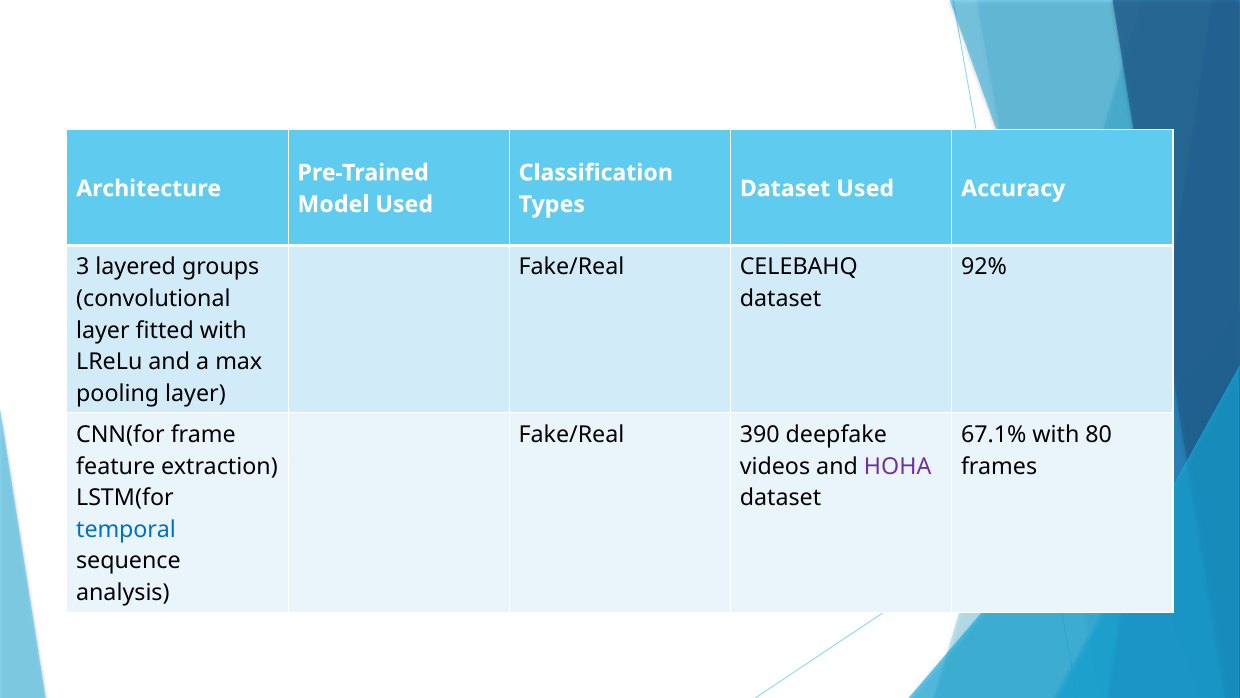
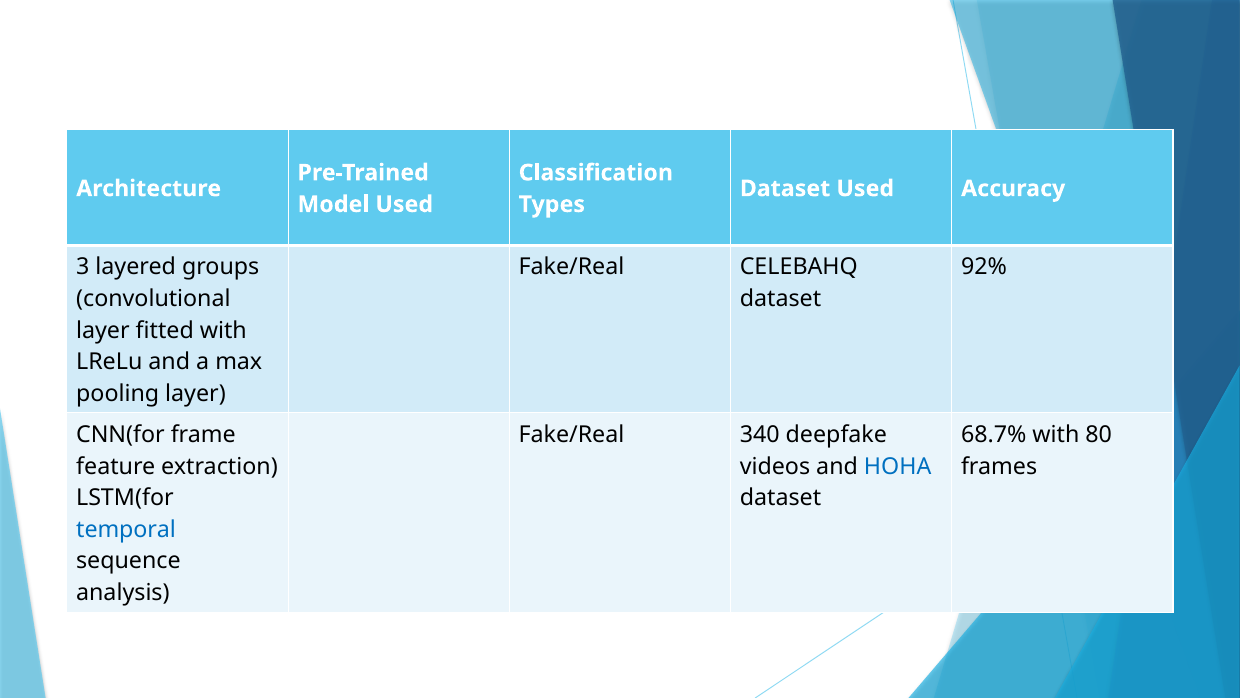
390: 390 -> 340 (760, 434)
67.1%: 67.1% -> 68.7% (994, 434)
HOHA colour: purple -> blue (898, 466)
